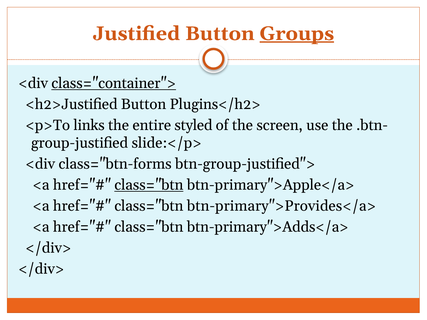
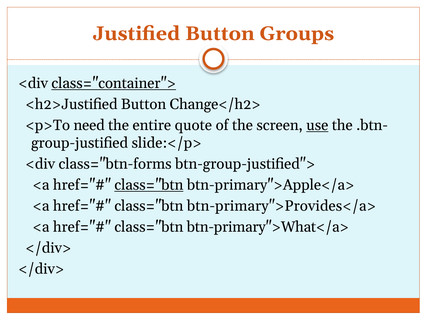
Groups underline: present -> none (297, 34)
Plugins</h2>: Plugins</h2> -> Change</h2> (215, 104)
links: links -> need (89, 125)
styled: styled -> quote (193, 125)
use underline: none -> present (317, 125)
btn-primary">Adds</a>: btn-primary">Adds</a> -> btn-primary">What</a> (268, 227)
